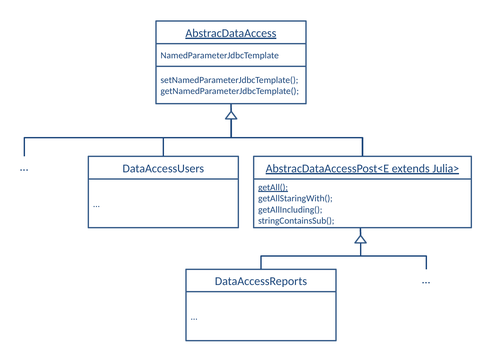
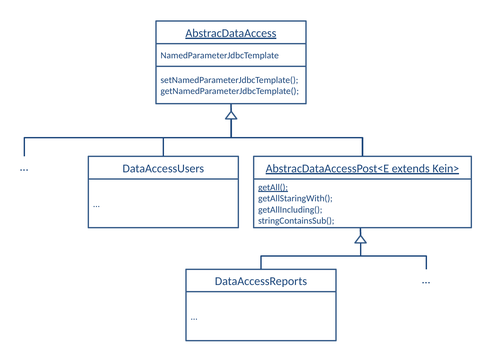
Julia>: Julia> -> Kein> (446, 168)
